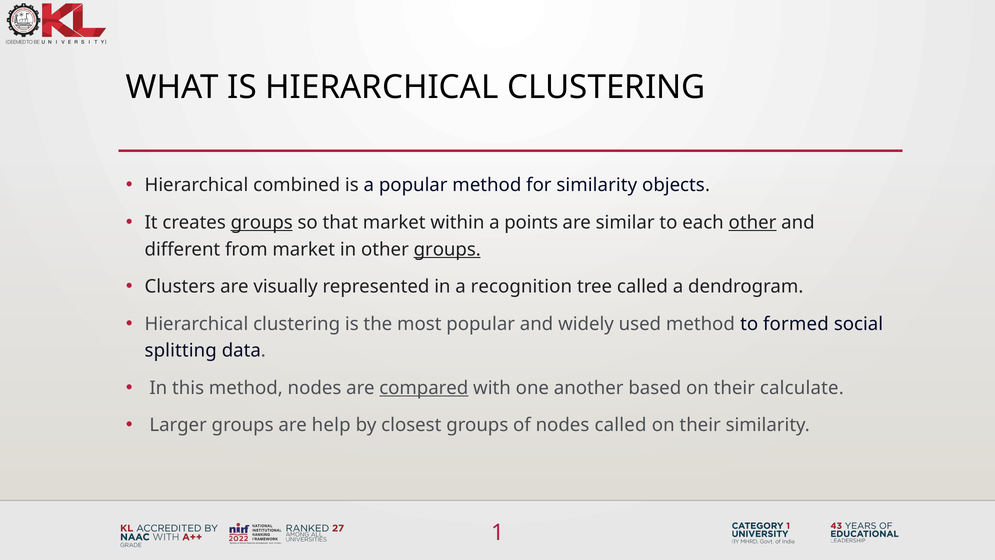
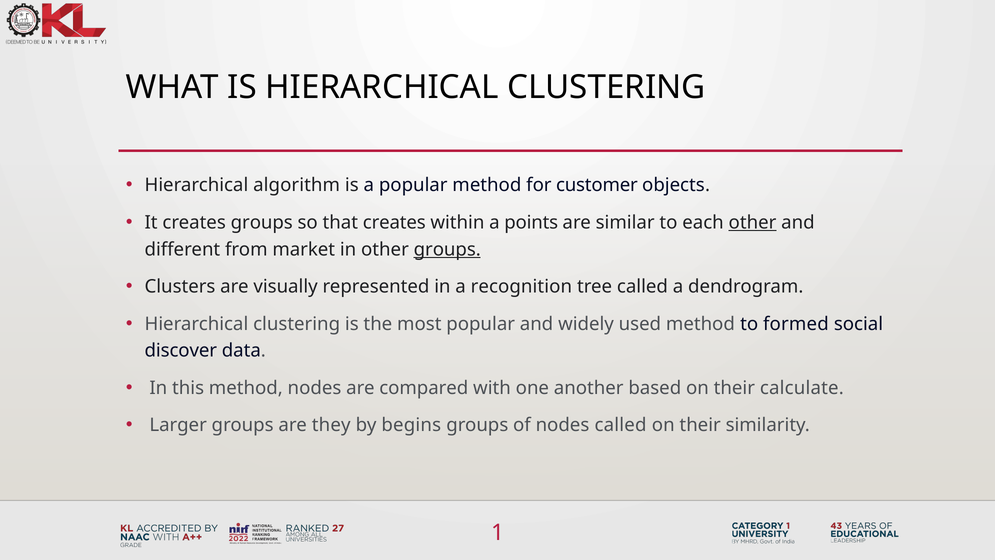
combined: combined -> algorithm (297, 185)
for similarity: similarity -> customer (597, 185)
groups underline: present -> none (262, 222)
that market: market -> creates (394, 222)
splitting: splitting -> discover (181, 351)
compared underline: present -> none (424, 388)
help: help -> they (331, 425)
closest: closest -> begins (411, 425)
